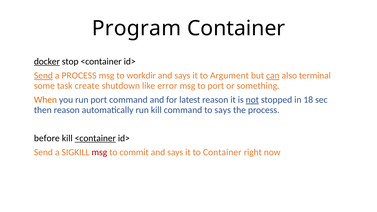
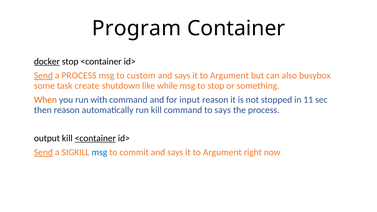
workdir: workdir -> custom (141, 76)
can underline: present -> none (273, 76)
terminal: terminal -> busybox (315, 76)
error: error -> while (167, 86)
to port: port -> stop (216, 86)
run port: port -> with (99, 100)
latest: latest -> input (190, 100)
not underline: present -> none (252, 100)
18: 18 -> 11 (308, 100)
before: before -> output (47, 138)
Send underline: none -> present (43, 152)
msg colour: red -> blue (99, 152)
Container: Container -> Argument (222, 152)
